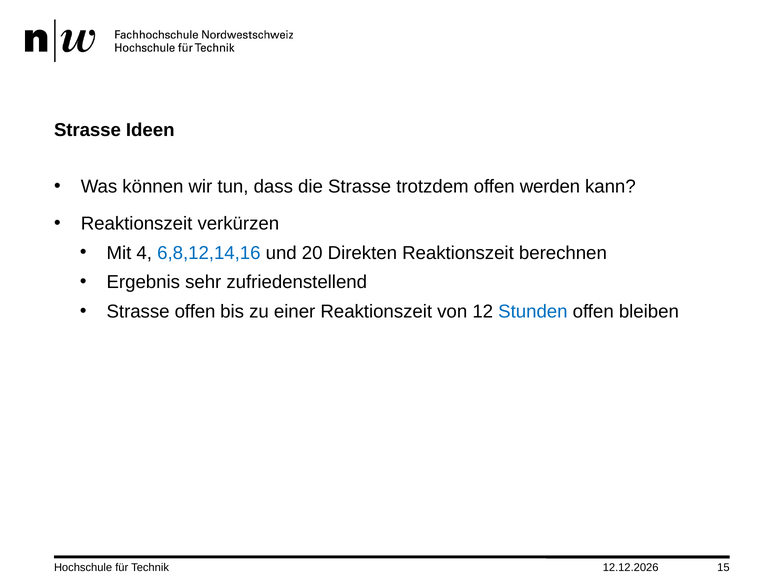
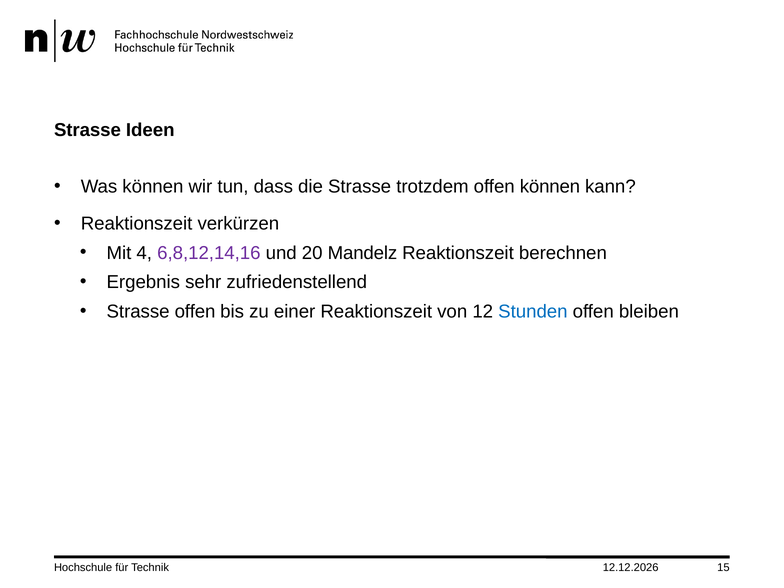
offen werden: werden -> können (550, 187)
6,8,12,14,16 colour: blue -> purple (209, 253)
Direkten: Direkten -> Mandelz (362, 253)
